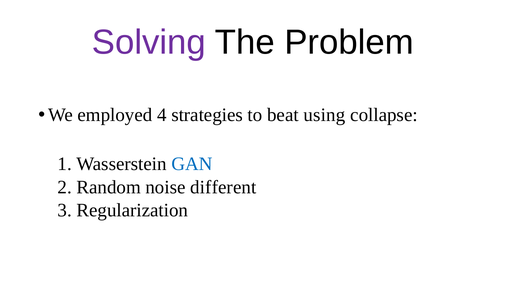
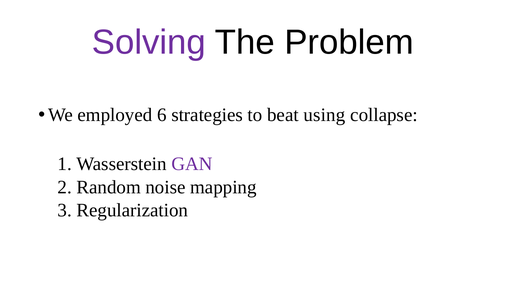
4: 4 -> 6 (162, 115)
GAN colour: blue -> purple (192, 164)
different: different -> mapping (223, 187)
